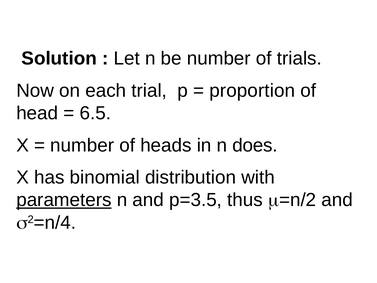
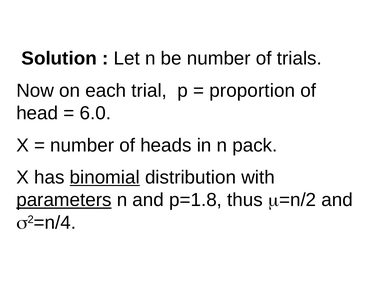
6.5: 6.5 -> 6.0 (95, 113)
does: does -> pack (255, 145)
binomial underline: none -> present (105, 177)
p=3.5: p=3.5 -> p=1.8 (196, 200)
